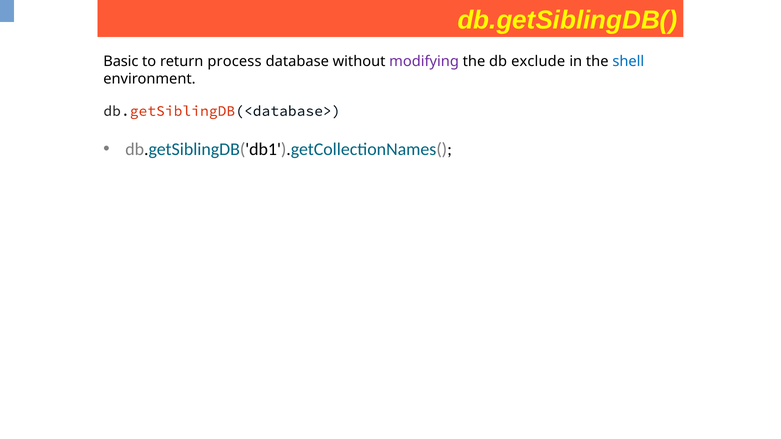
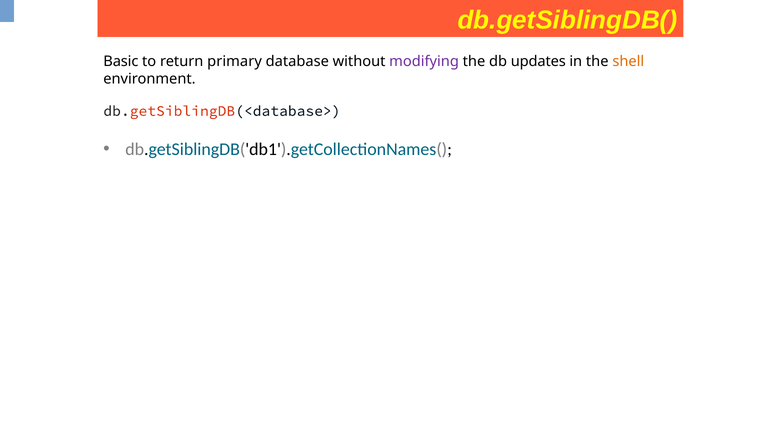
process: process -> primary (235, 61)
exclude: exclude -> updates (538, 61)
shell colour: blue -> orange (628, 61)
